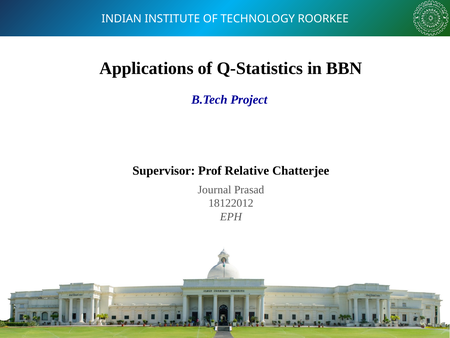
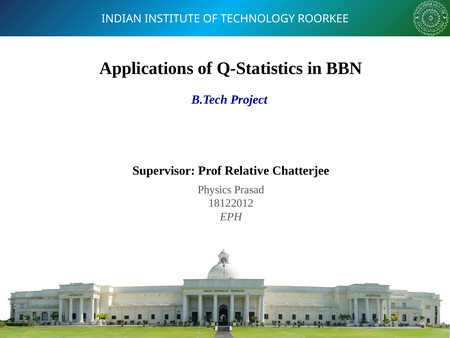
Journal: Journal -> Physics (215, 189)
